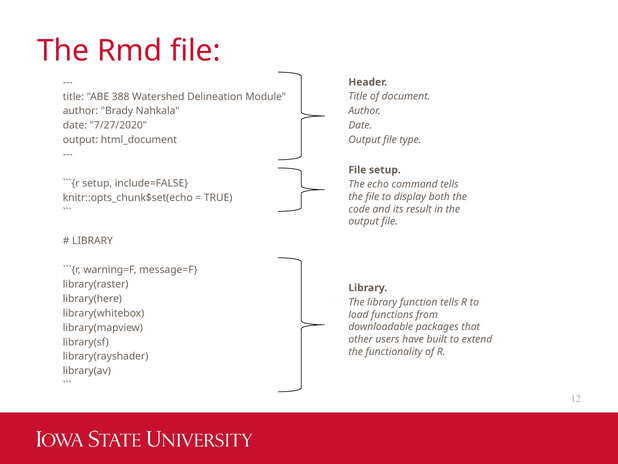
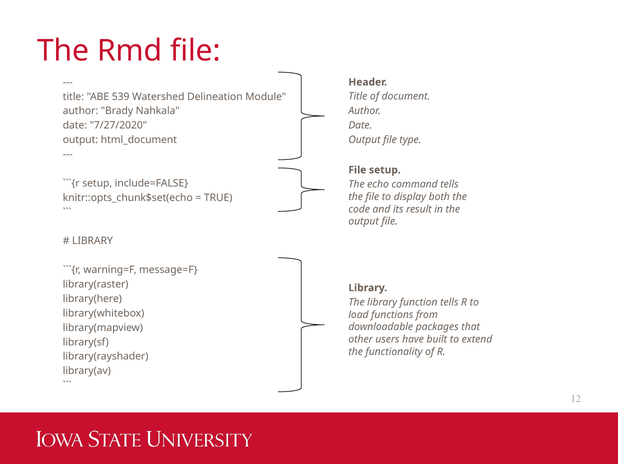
388: 388 -> 539 (121, 97)
